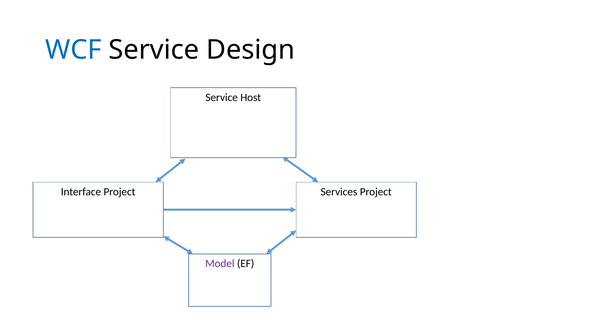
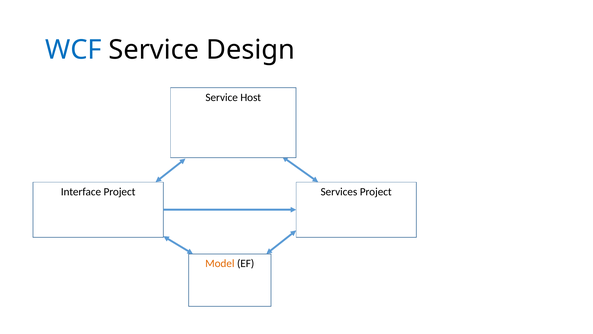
Model colour: purple -> orange (220, 263)
